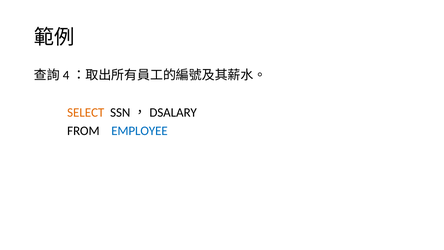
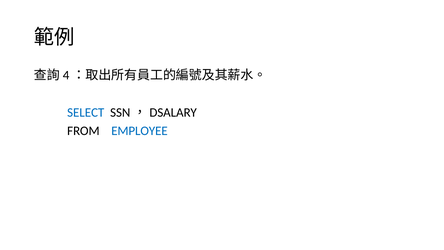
SELECT colour: orange -> blue (86, 112)
